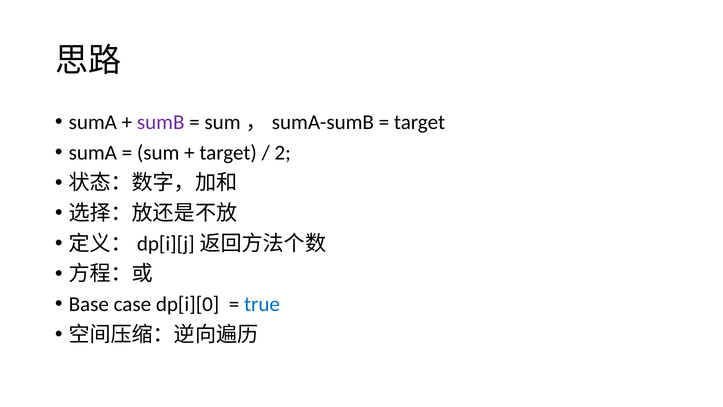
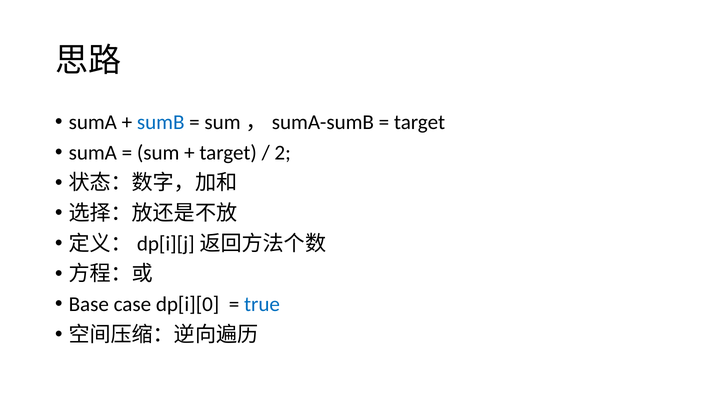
sumB colour: purple -> blue (161, 122)
